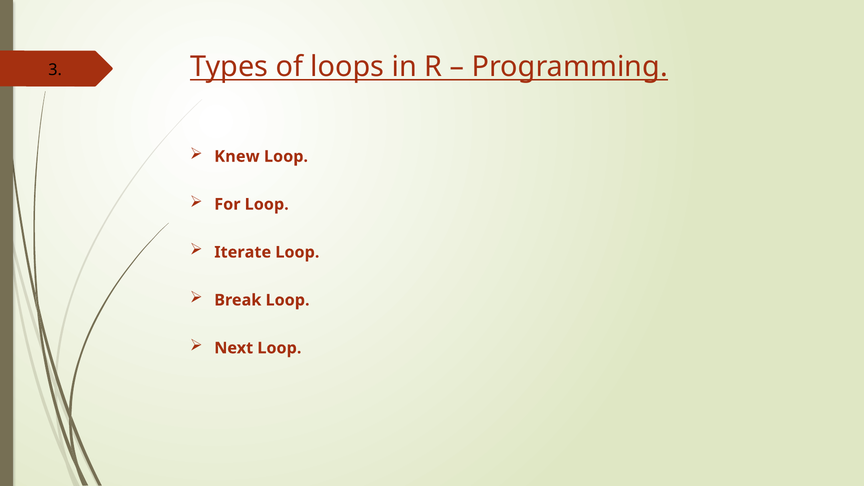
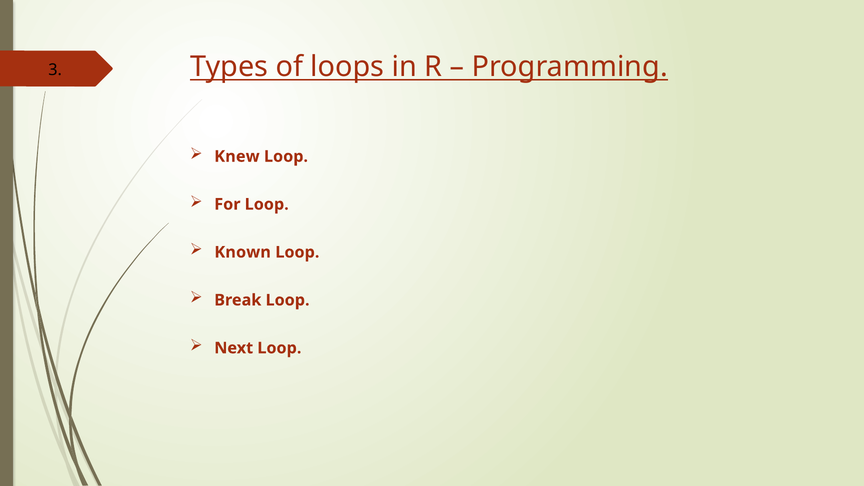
Iterate: Iterate -> Known (243, 252)
